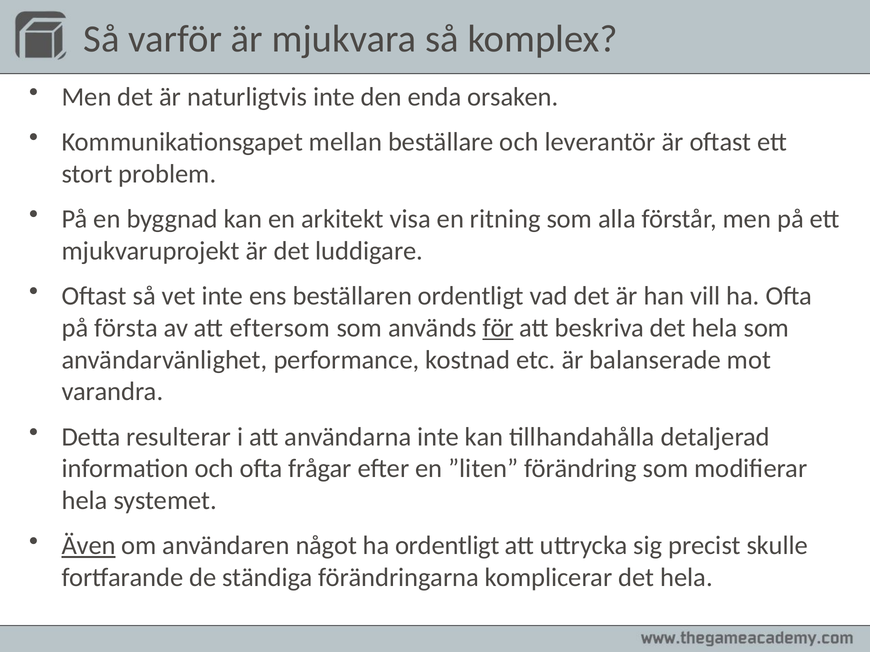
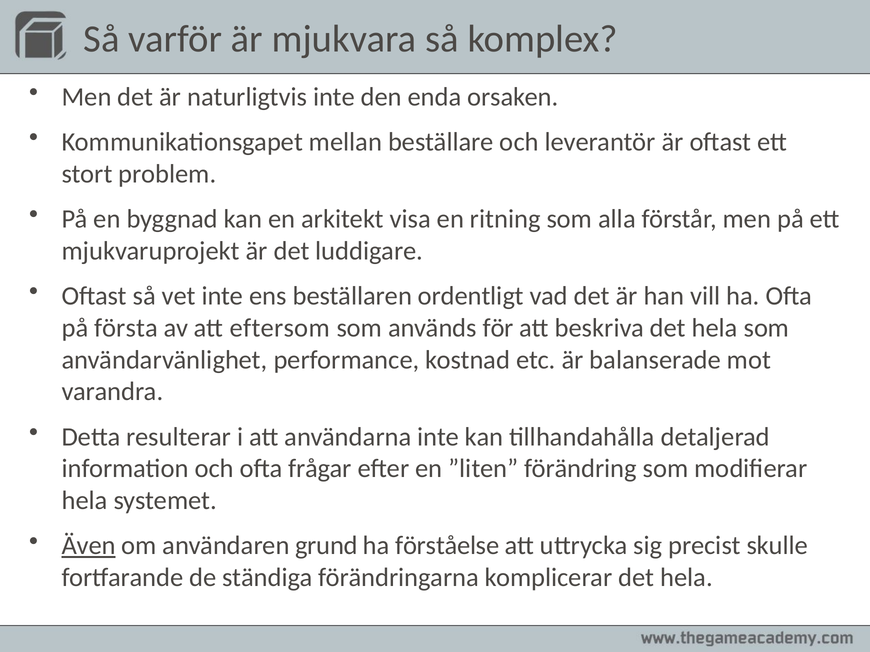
för underline: present -> none (498, 328)
något: något -> grund (326, 546)
ha ordentligt: ordentligt -> förståelse (447, 546)
